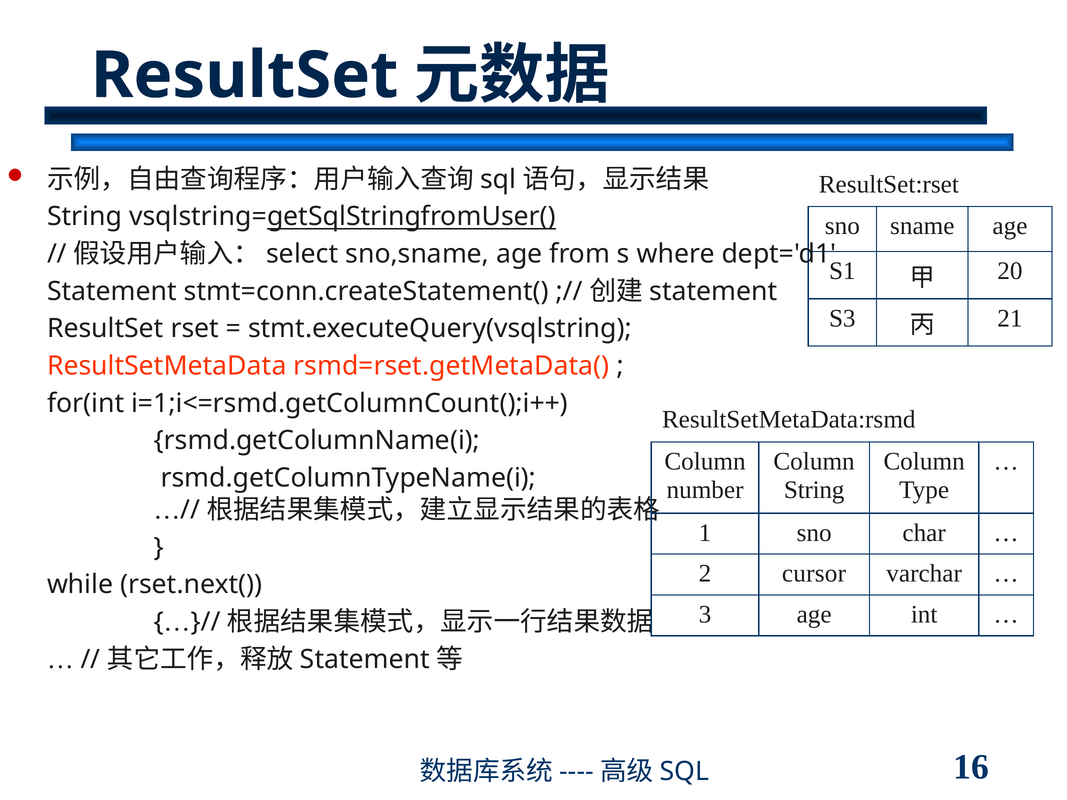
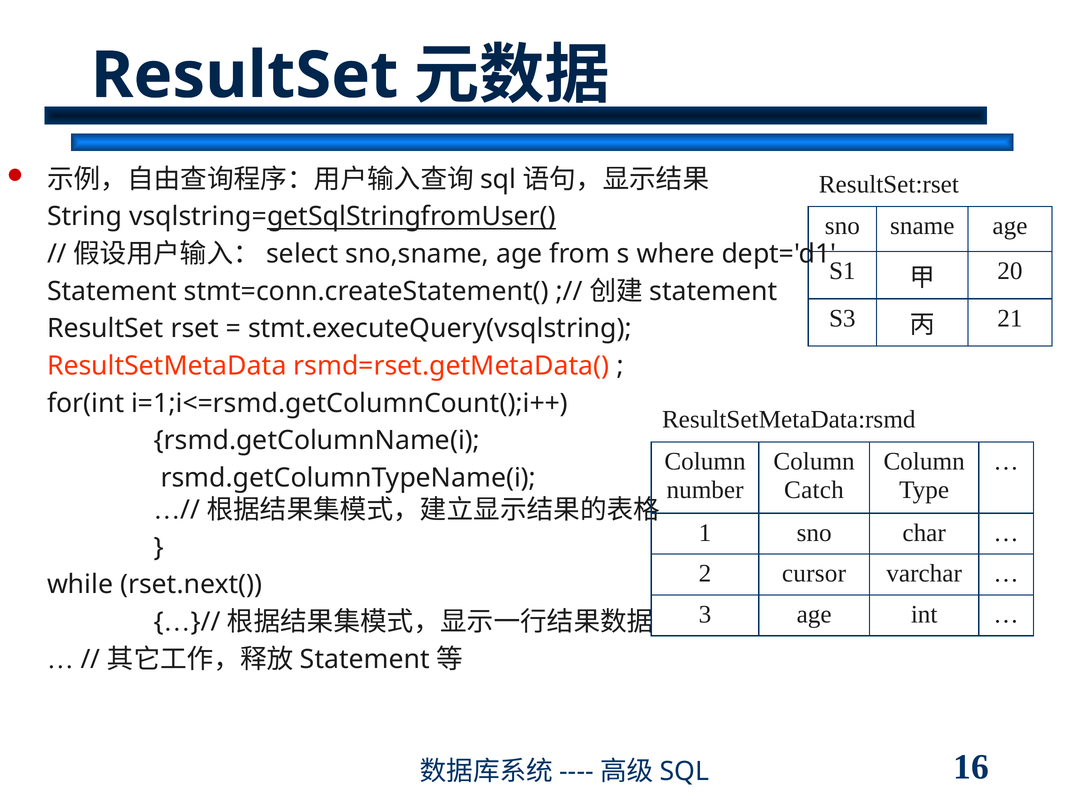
String: String -> Catch (814, 490)
